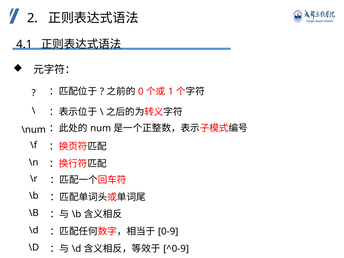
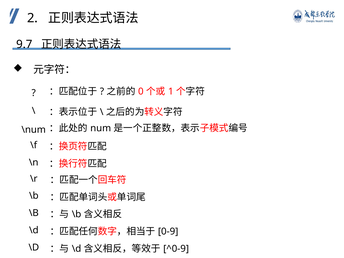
4.1: 4.1 -> 9.7 (24, 44)
